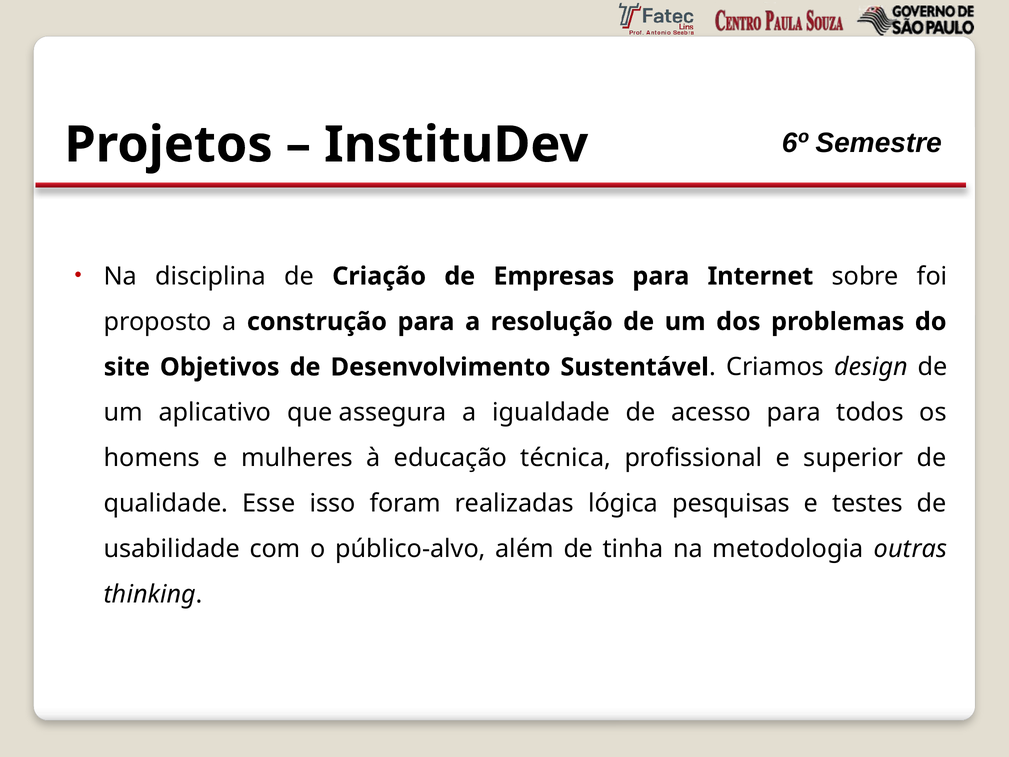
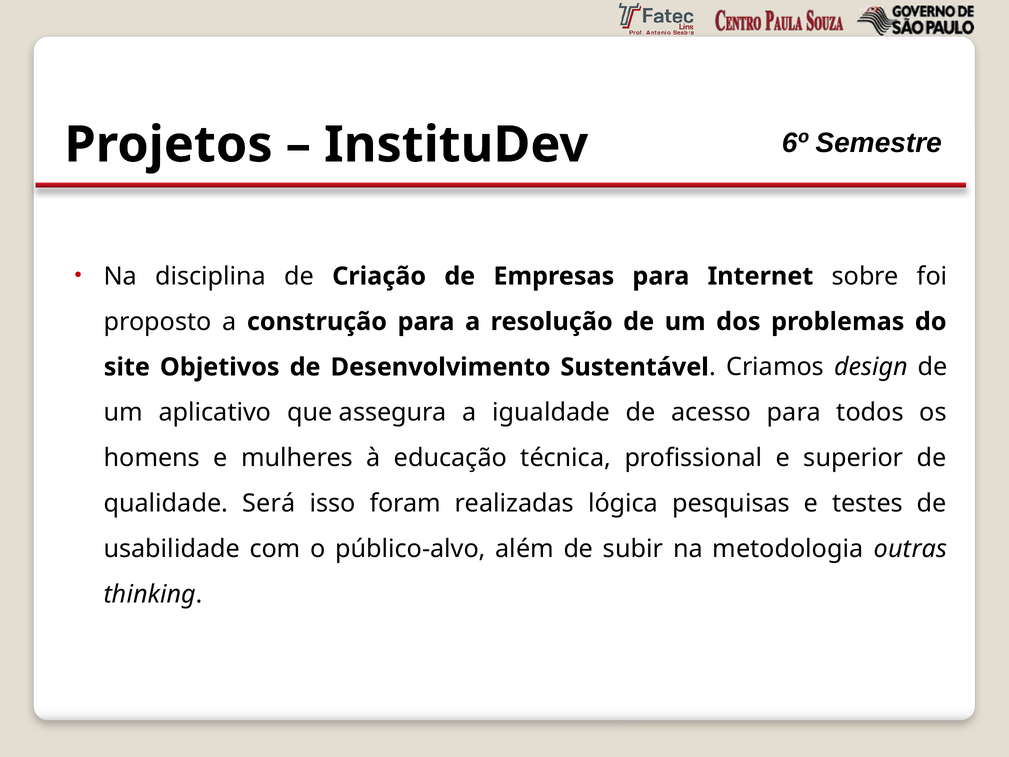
Esse: Esse -> Será (269, 503)
tinha: tinha -> subir (633, 549)
